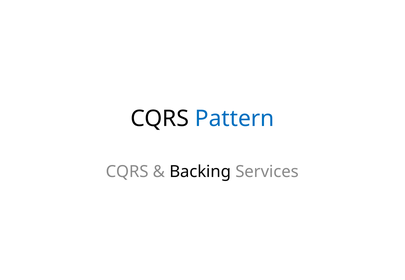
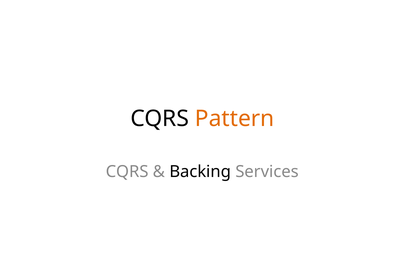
Pattern colour: blue -> orange (235, 119)
